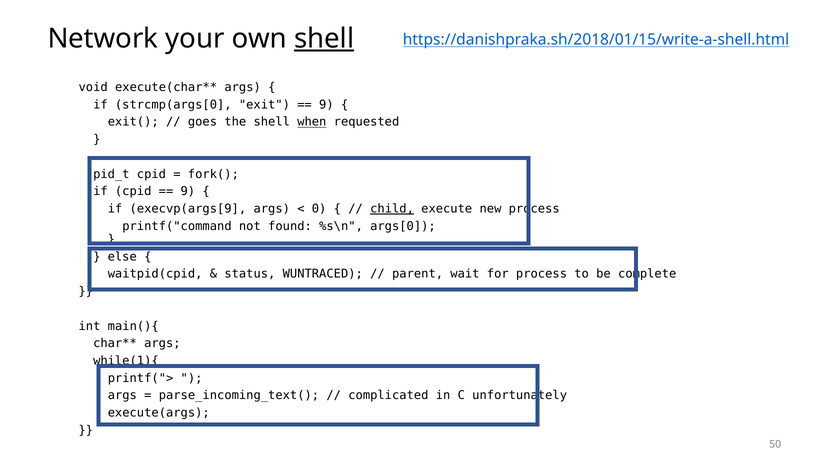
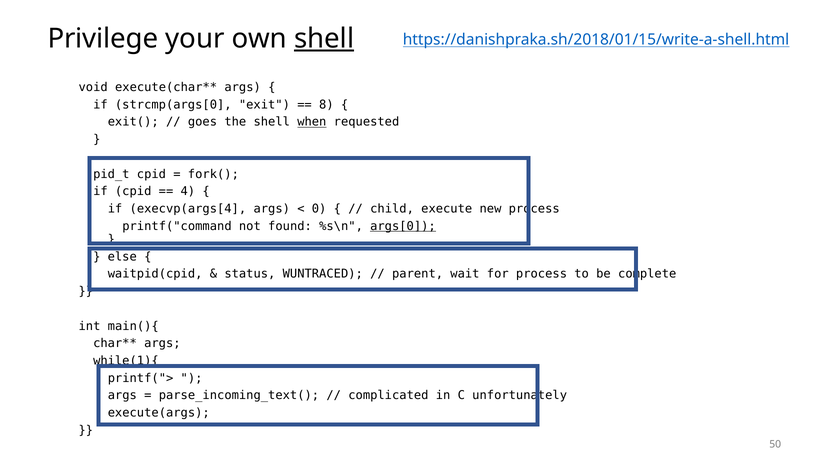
Network: Network -> Privilege (103, 39)
9: 9 -> 8 (326, 105)
9: 9 -> 4 (188, 192)
execvp(args[9: execvp(args[9 -> execvp(args[4 (188, 209)
child underline: present -> none (392, 209)
args[0 underline: none -> present (403, 226)
